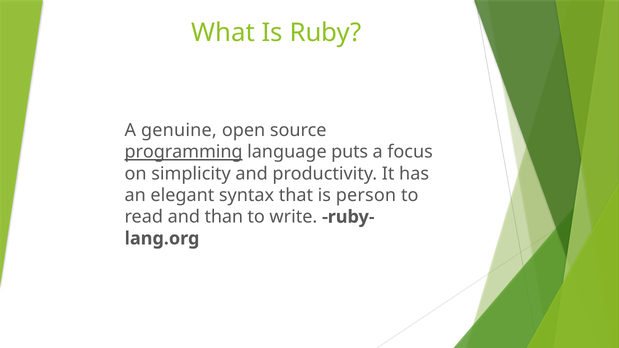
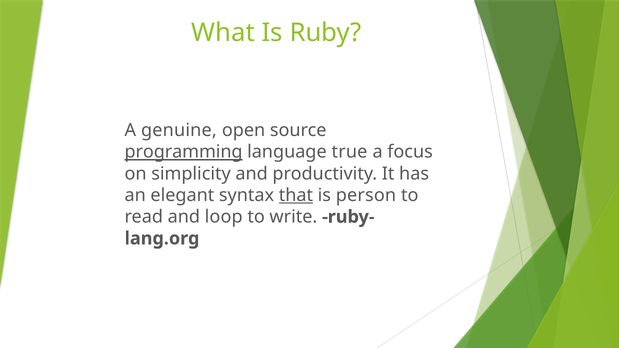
puts: puts -> true (349, 152)
that underline: none -> present (296, 195)
than: than -> loop (224, 217)
